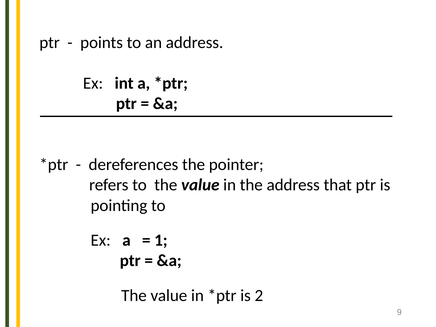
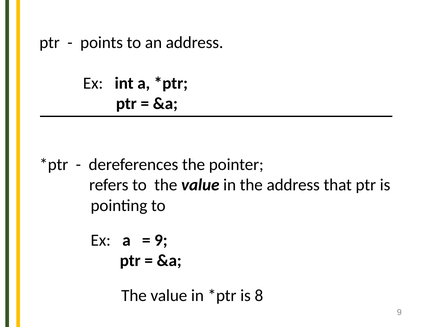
1: 1 -> 9 (161, 240)
2: 2 -> 8 (259, 296)
